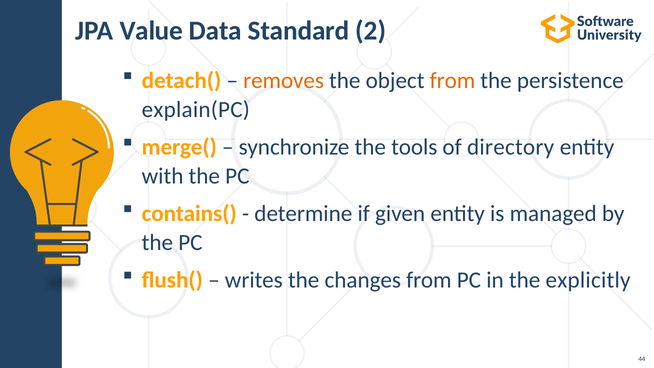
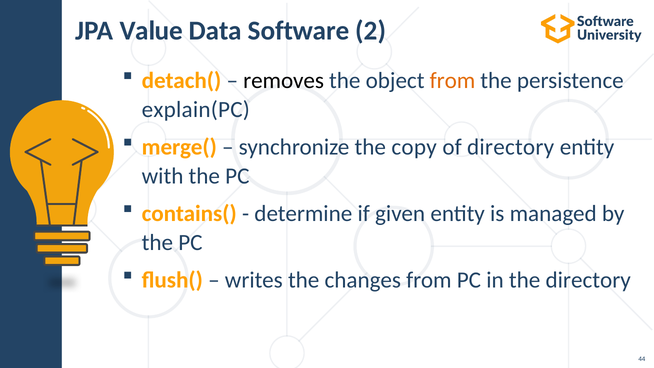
Standard: Standard -> Software (299, 31)
removes colour: orange -> black (284, 80)
tools: tools -> copy (414, 147)
the explicitly: explicitly -> directory (588, 280)
